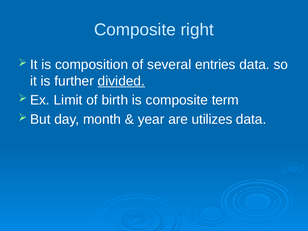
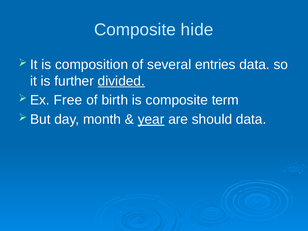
right: right -> hide (197, 30)
Limit: Limit -> Free (68, 100)
year underline: none -> present (151, 119)
utilizes: utilizes -> should (212, 119)
